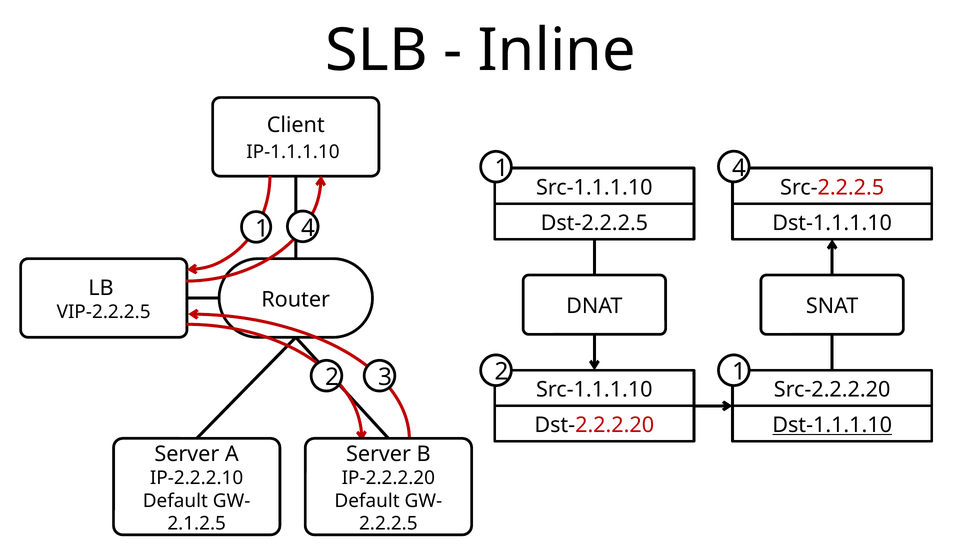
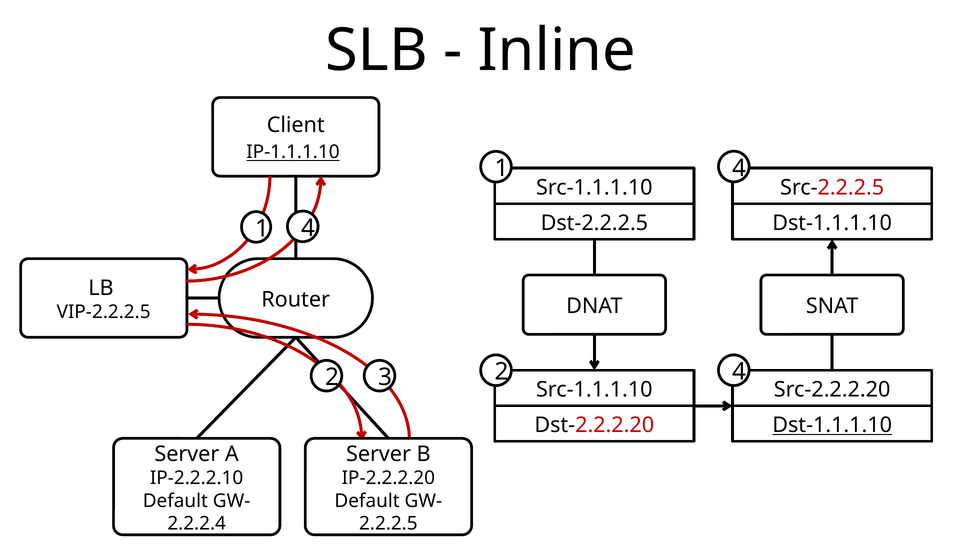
IP-1.1.1.10 underline: none -> present (293, 152)
1: 1 -> 4 (739, 372)
2.1.2.5: 2.1.2.5 -> 2.2.2.4 (197, 524)
